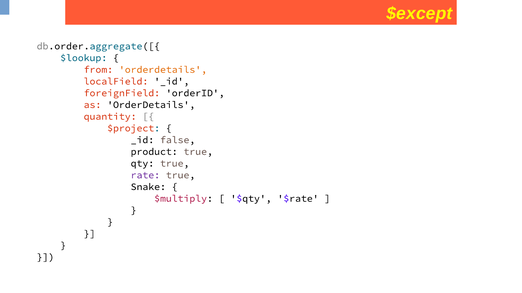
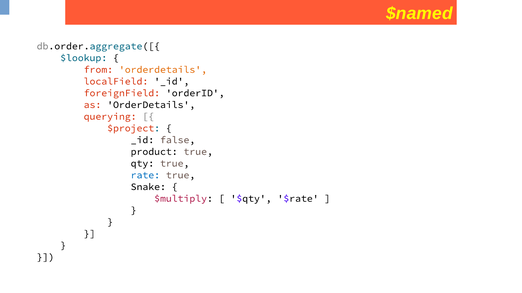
$except: $except -> $named (419, 14)
quantity: quantity -> querying (110, 117)
rate colour: purple -> blue (145, 175)
